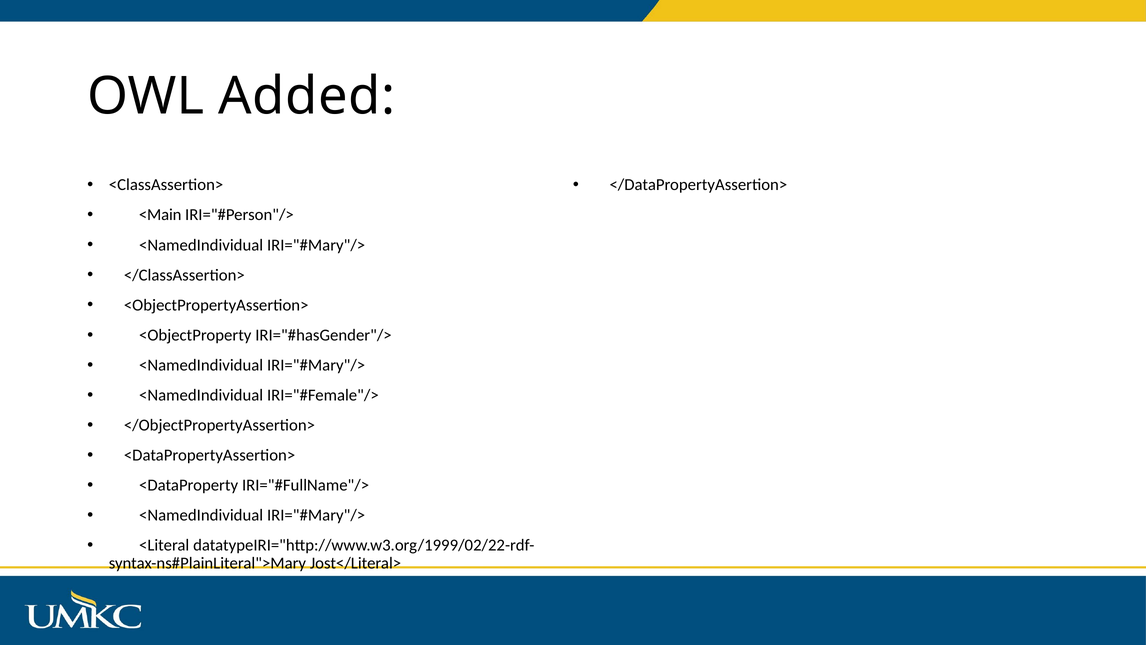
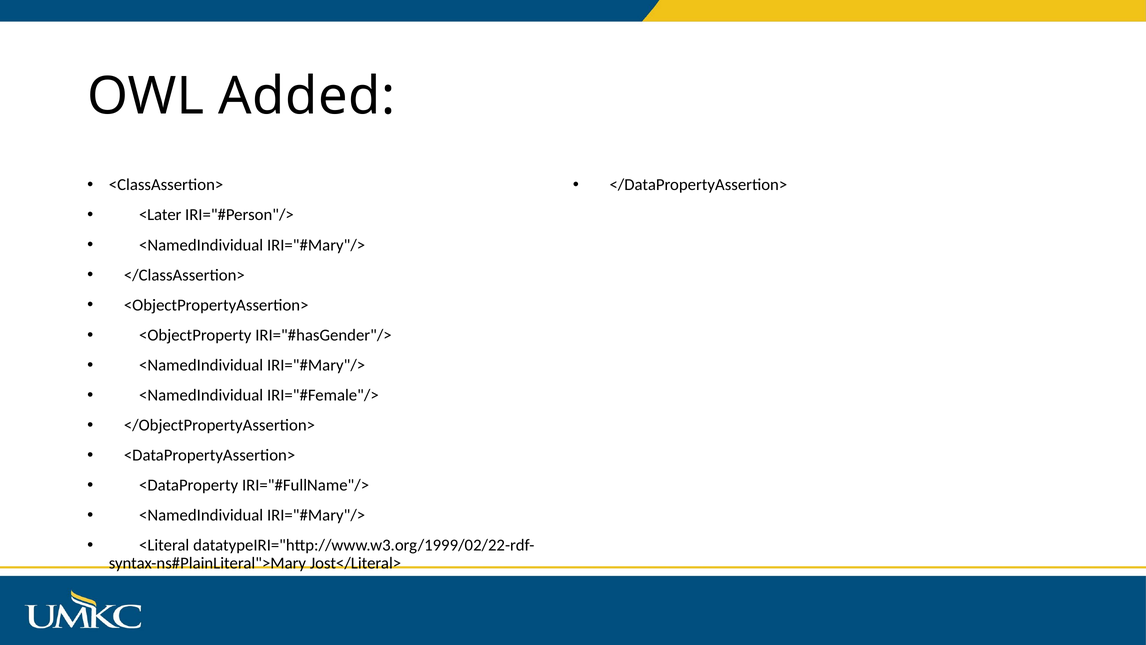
<Main: <Main -> <Later (160, 215)
